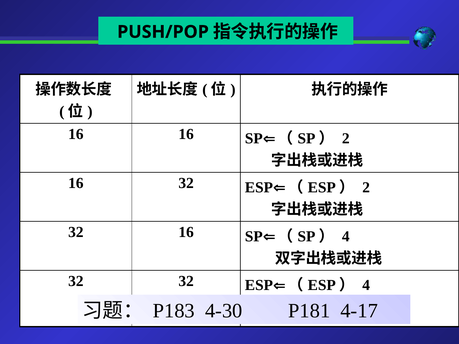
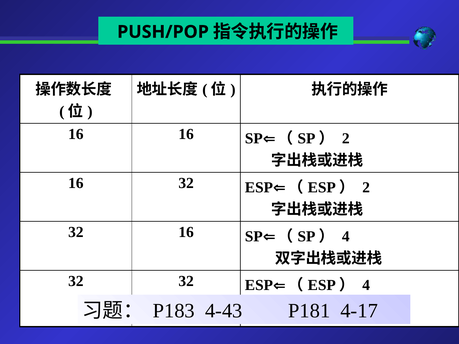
4-30: 4-30 -> 4-43 (224, 311)
